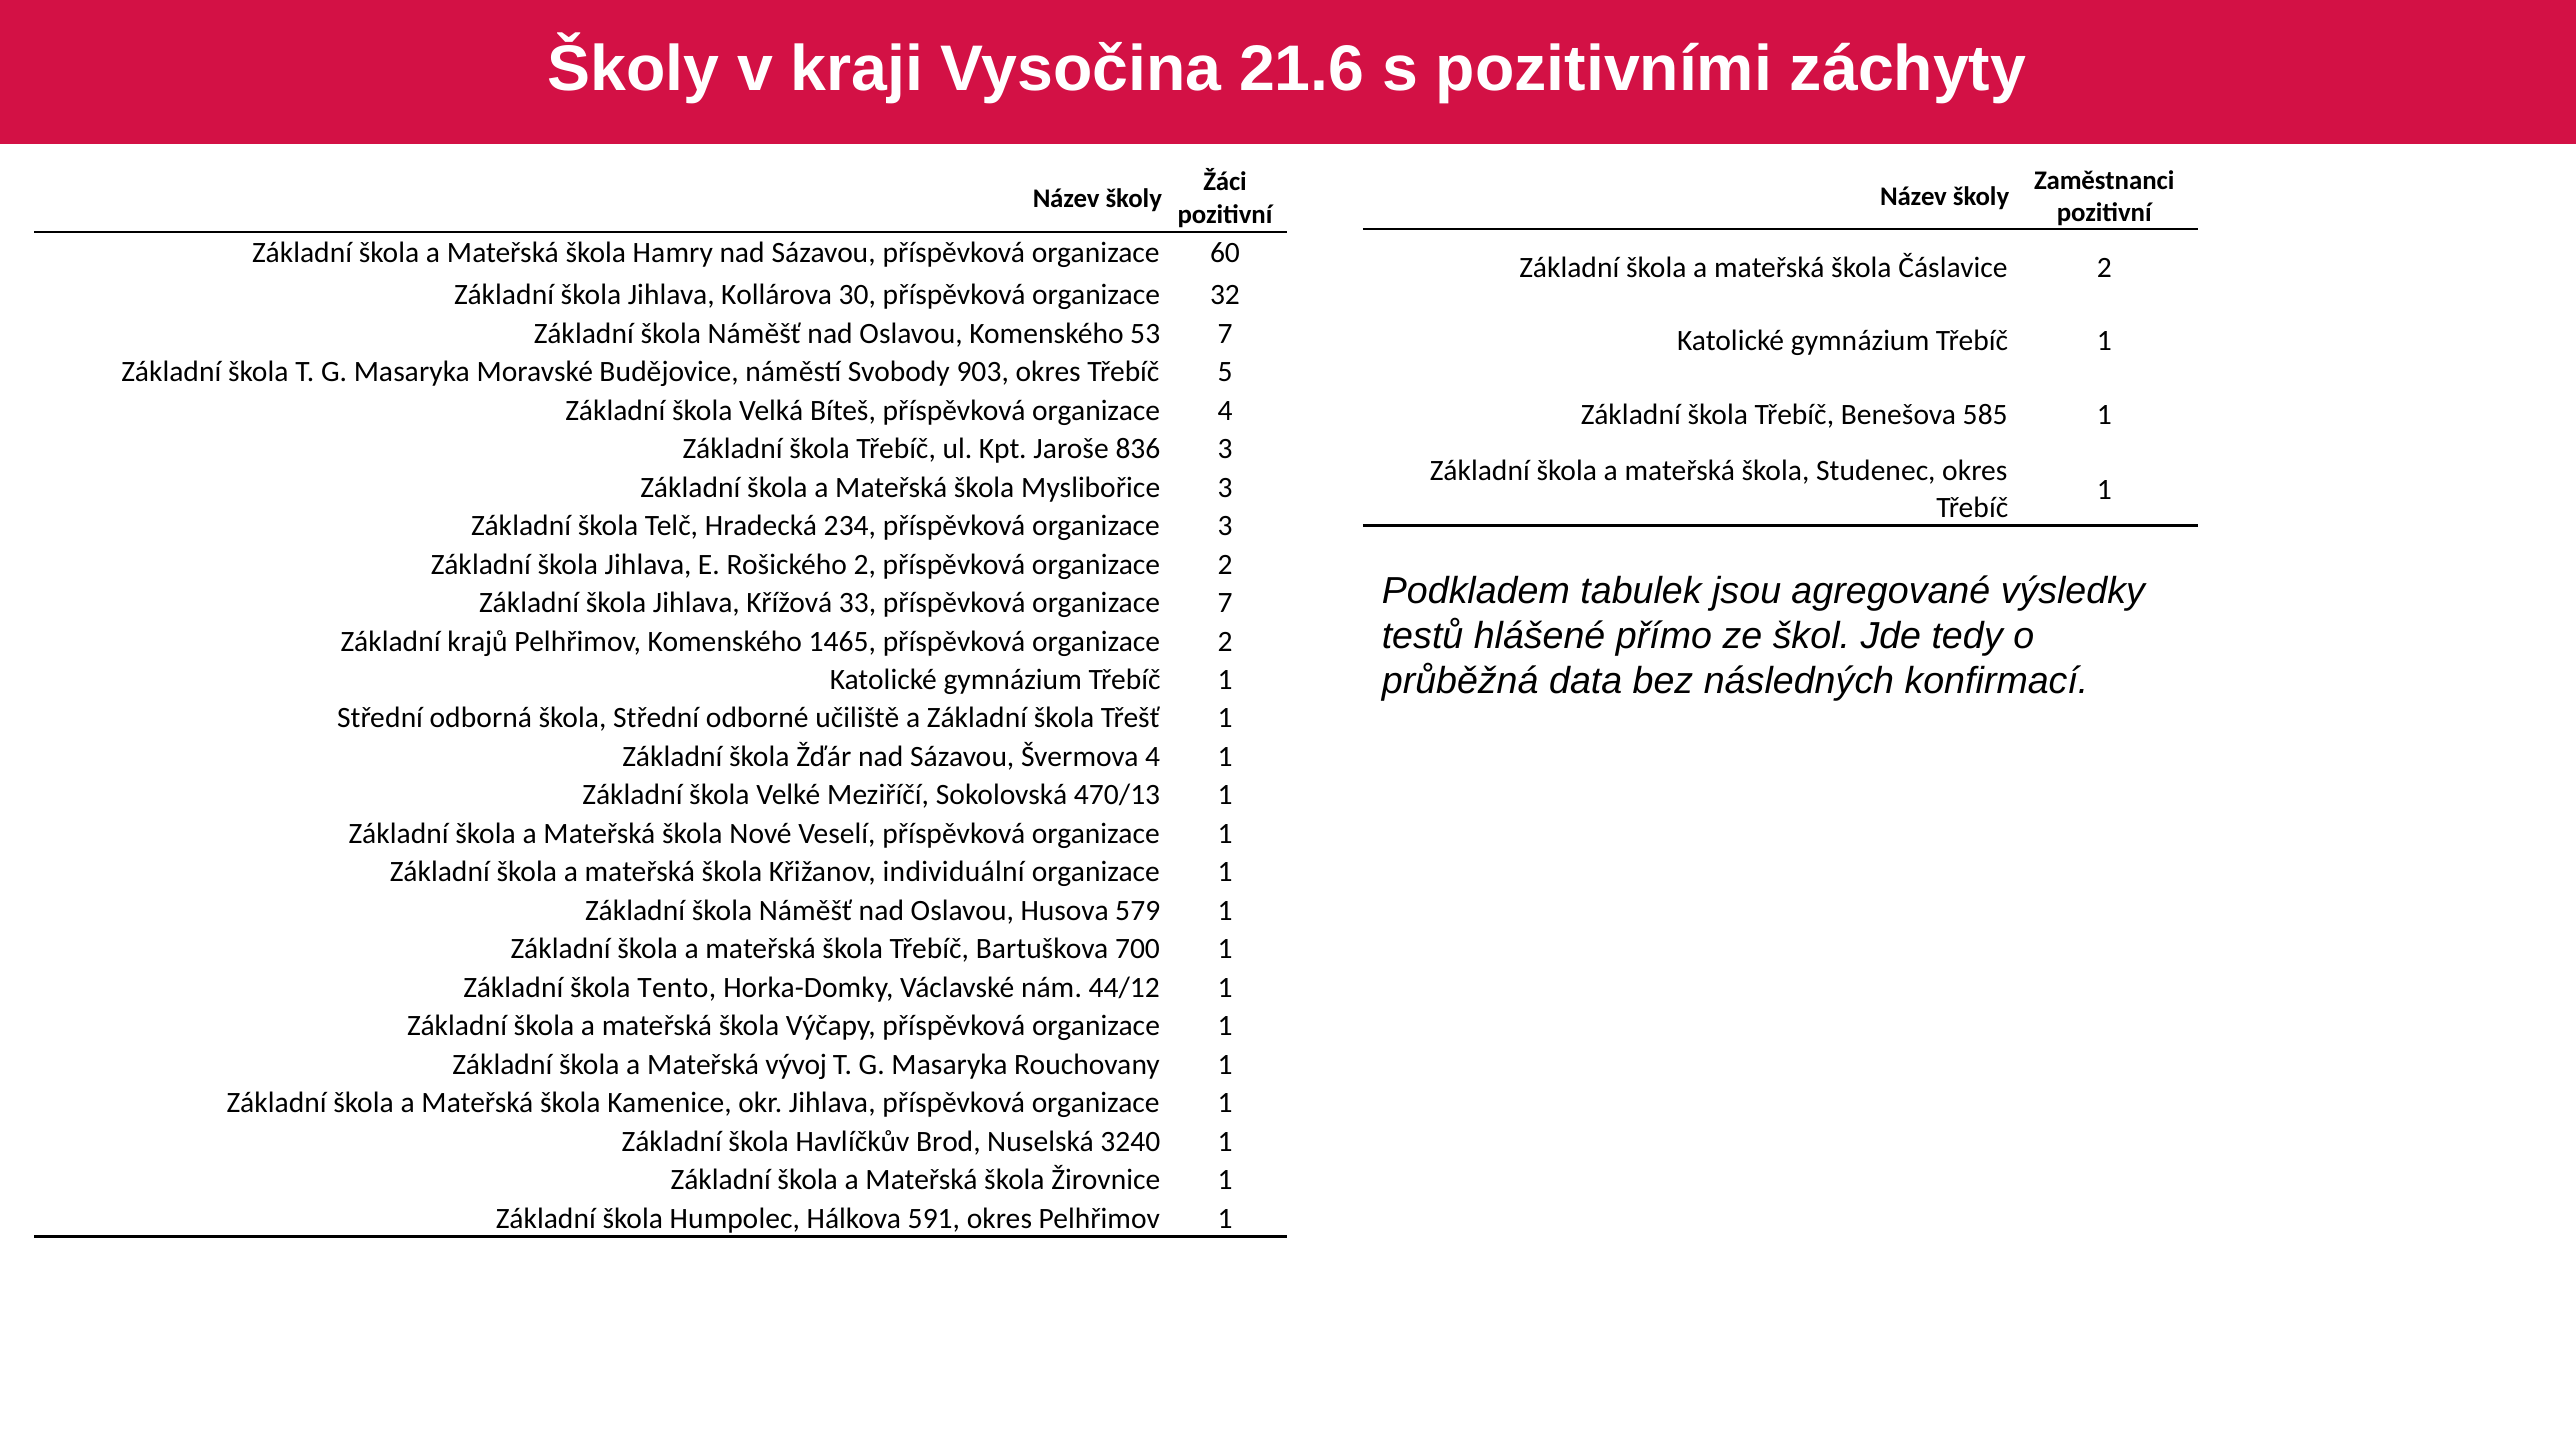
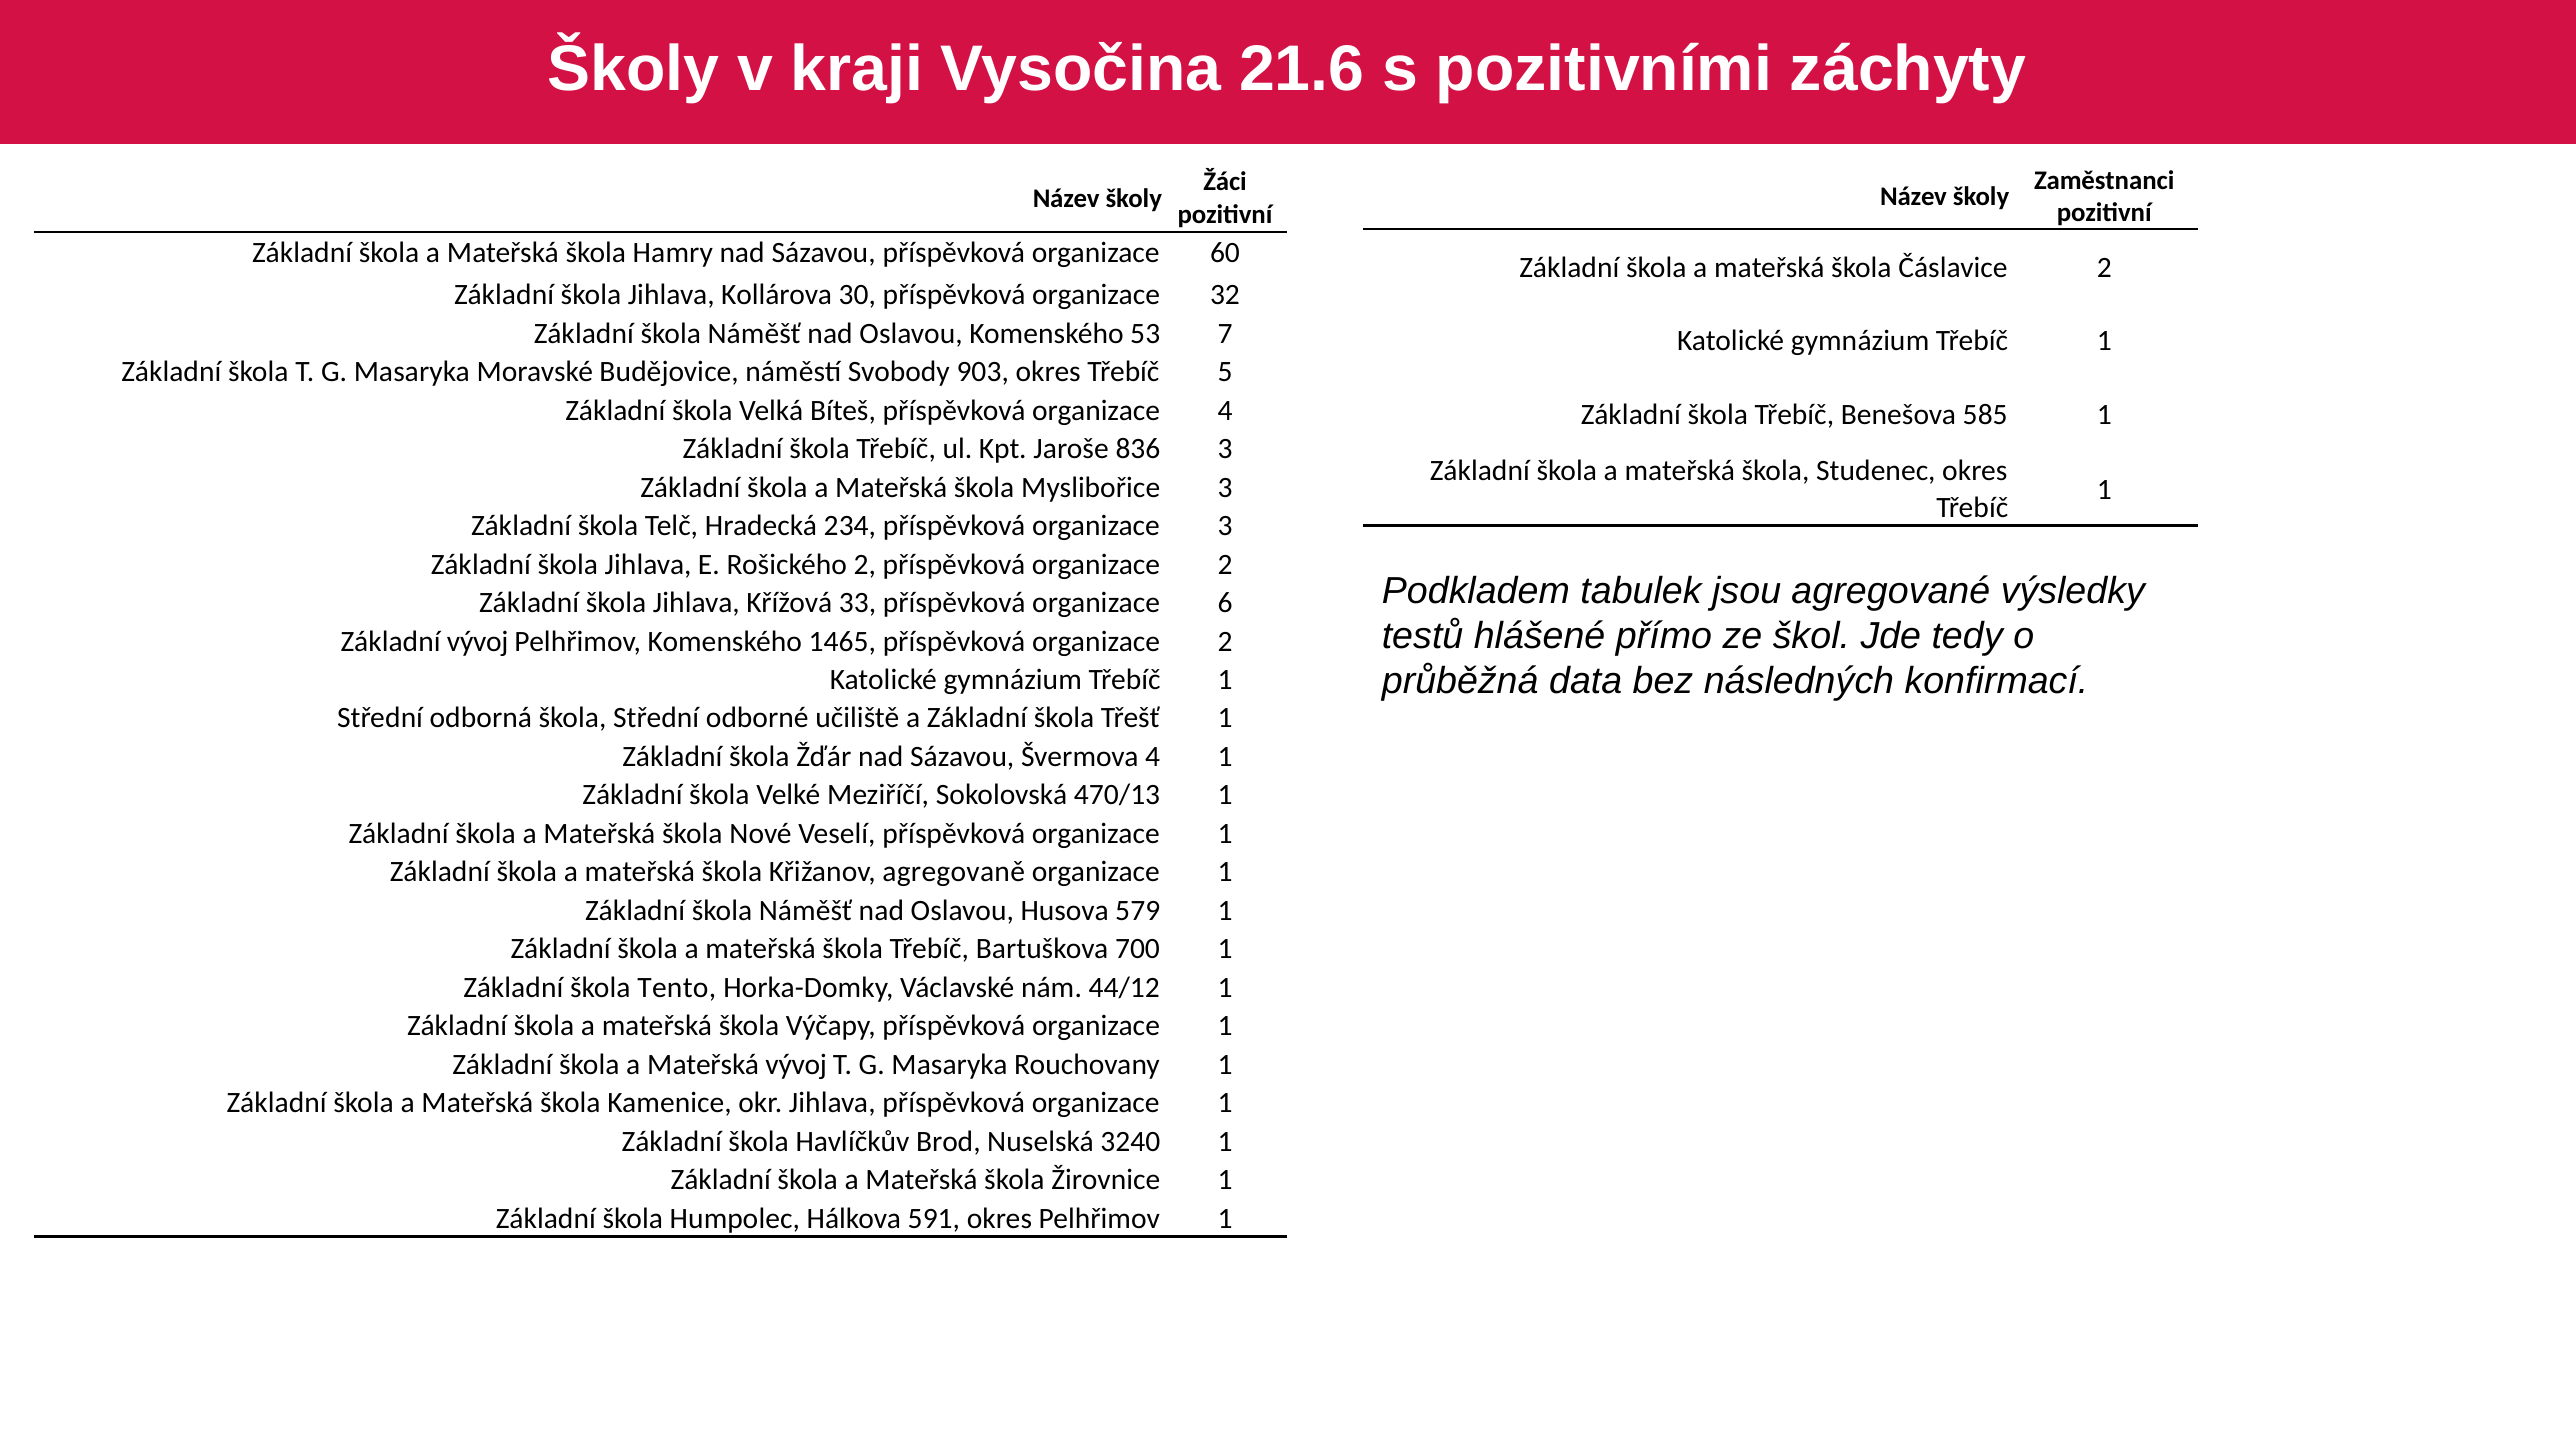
organizace 7: 7 -> 6 (1225, 603)
Základní krajů: krajů -> vývoj (478, 641)
individuální: individuální -> agregovaně (954, 872)
